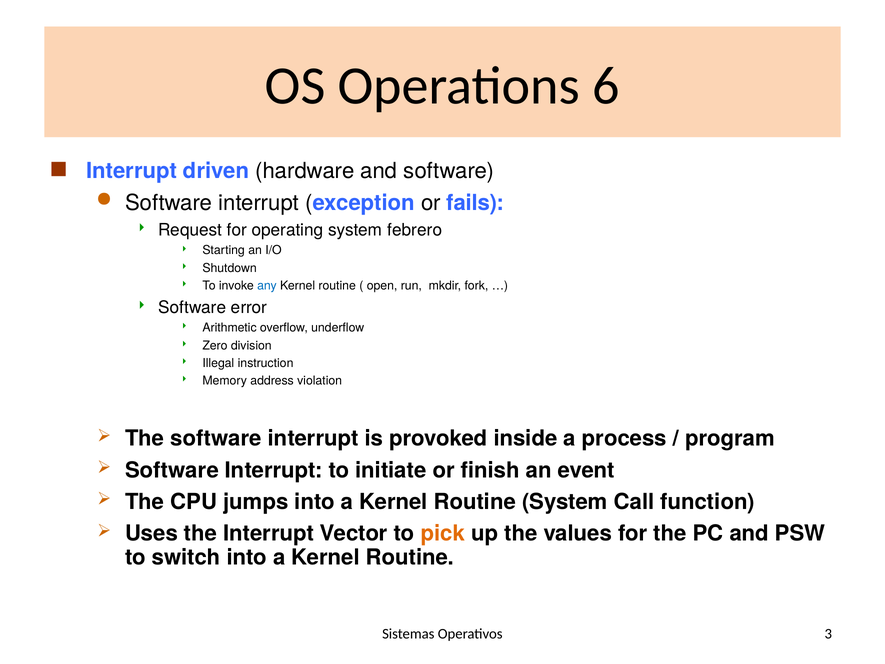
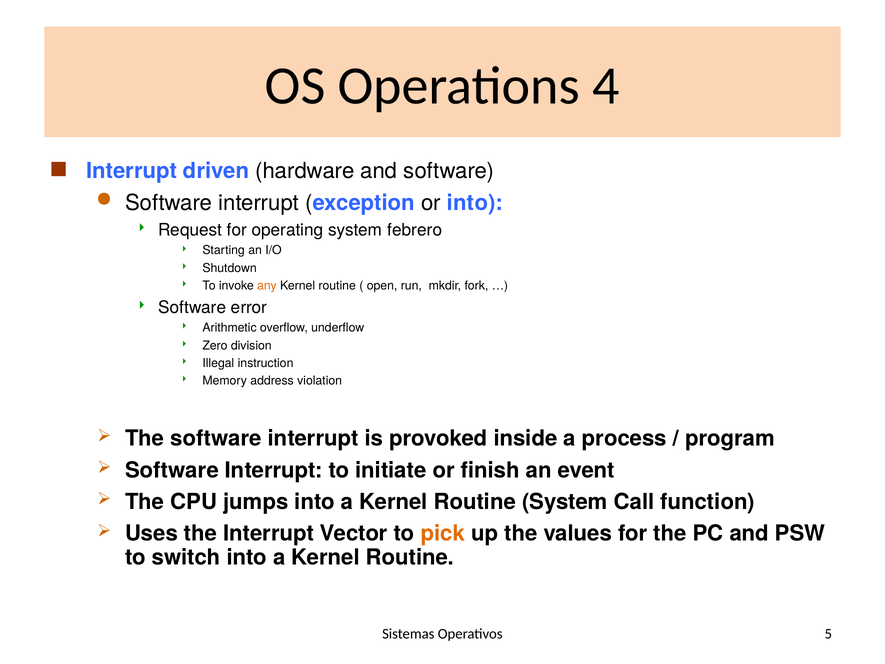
6: 6 -> 4 (606, 86)
or fails: fails -> into (475, 203)
any colour: blue -> orange (267, 286)
3: 3 -> 5 (828, 634)
